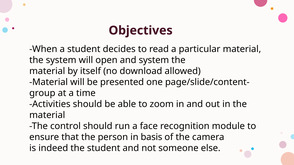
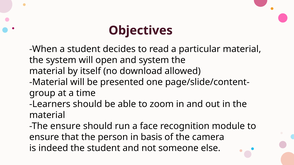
Activities: Activities -> Learners (50, 104)
The control: control -> ensure (65, 126)
